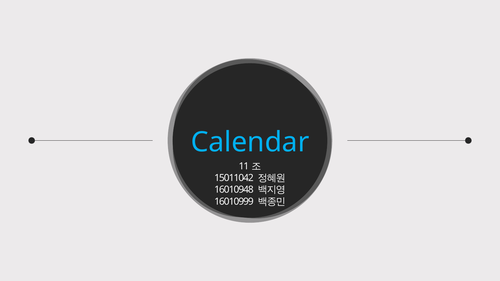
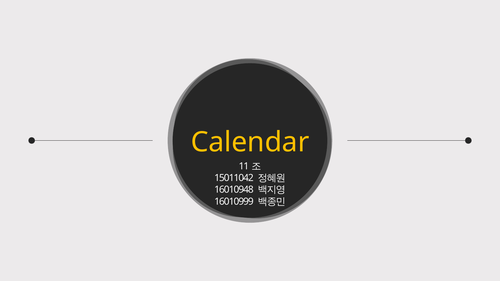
Calendar colour: light blue -> yellow (250, 142)
